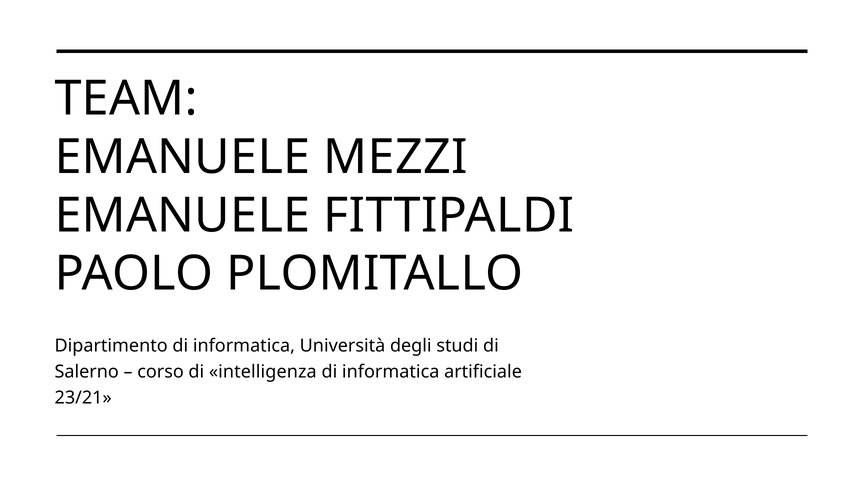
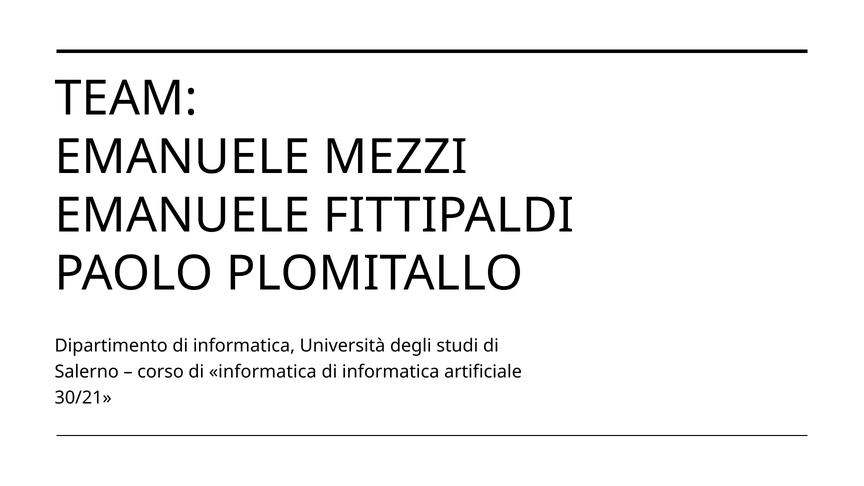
corso di intelligenza: intelligenza -> informatica (263, 372)
23/21: 23/21 -> 30/21 (83, 398)
